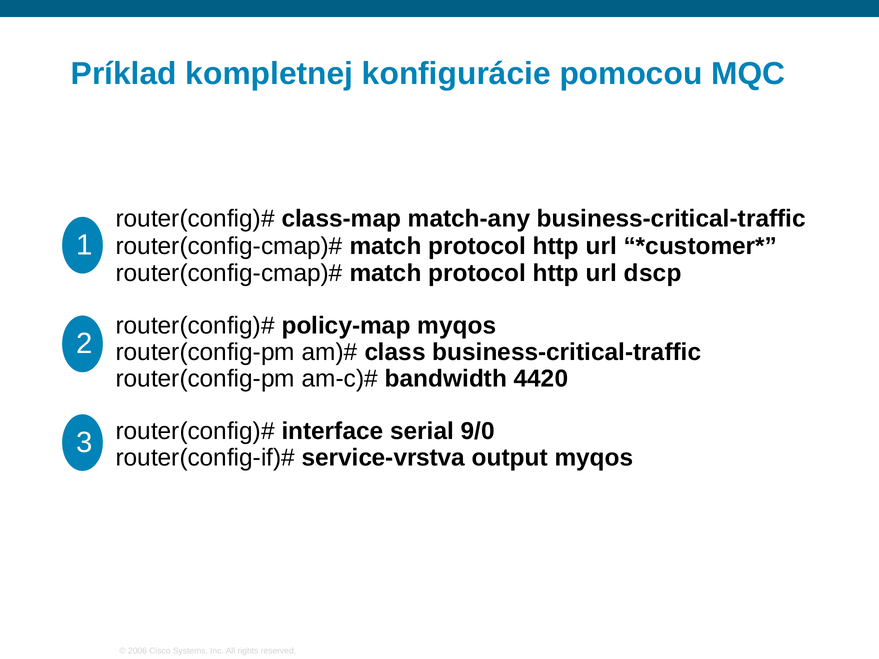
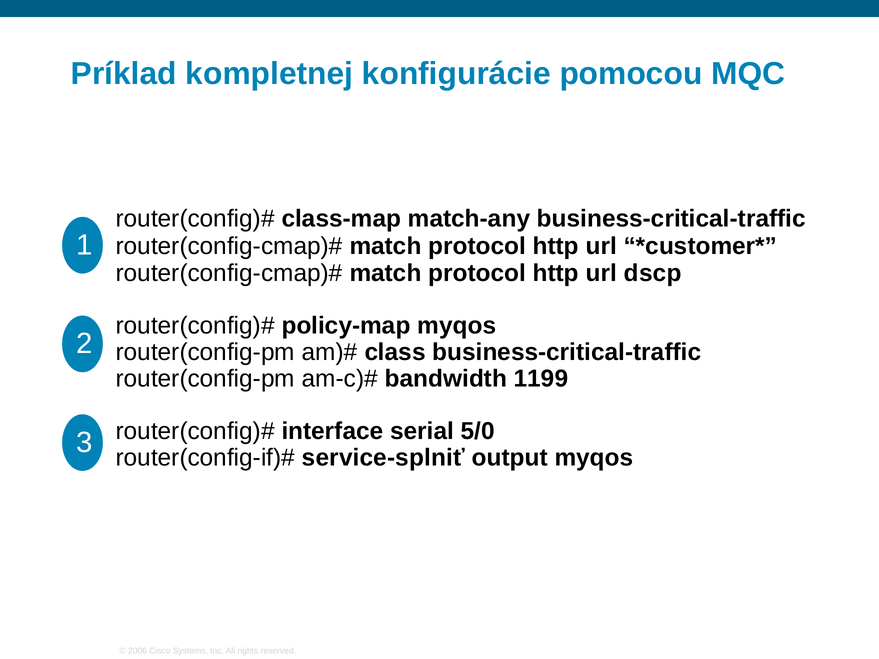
4420: 4420 -> 1199 (541, 379)
9/0: 9/0 -> 5/0 (478, 431)
service-vrstva: service-vrstva -> service-splniť (383, 458)
